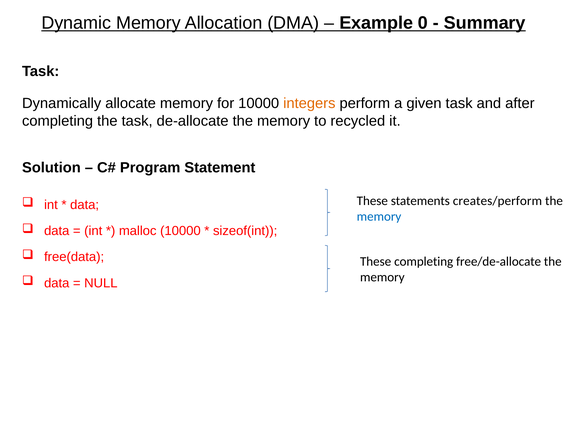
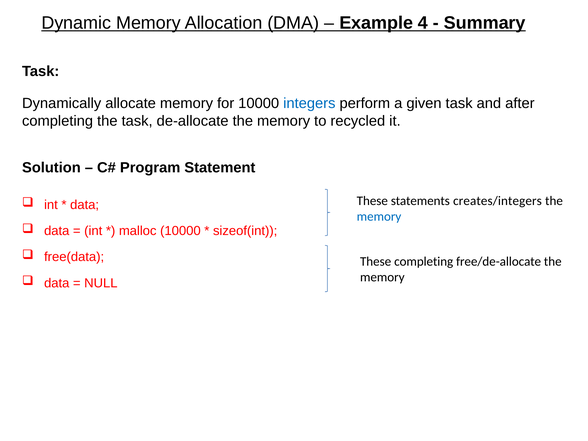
0: 0 -> 4 (423, 23)
integers colour: orange -> blue (309, 103)
creates/perform: creates/perform -> creates/integers (497, 201)
